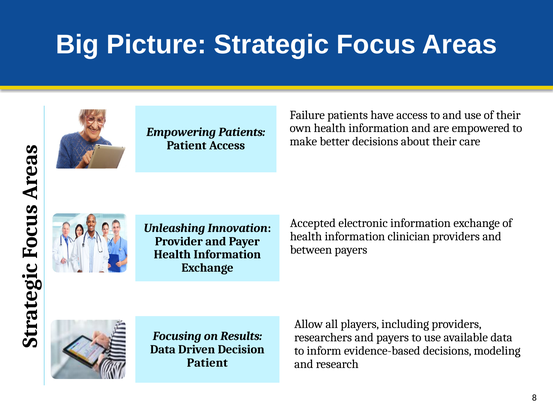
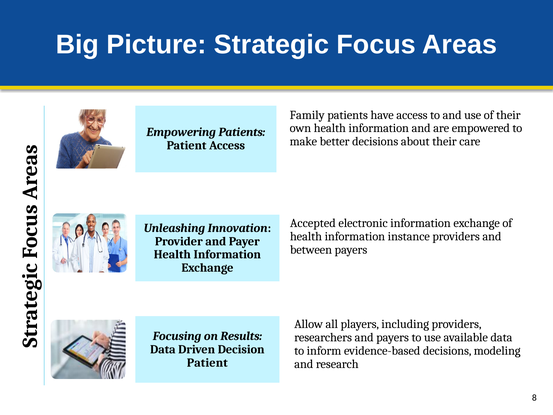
Failure: Failure -> Family (307, 115)
clinician: clinician -> instance (409, 236)
